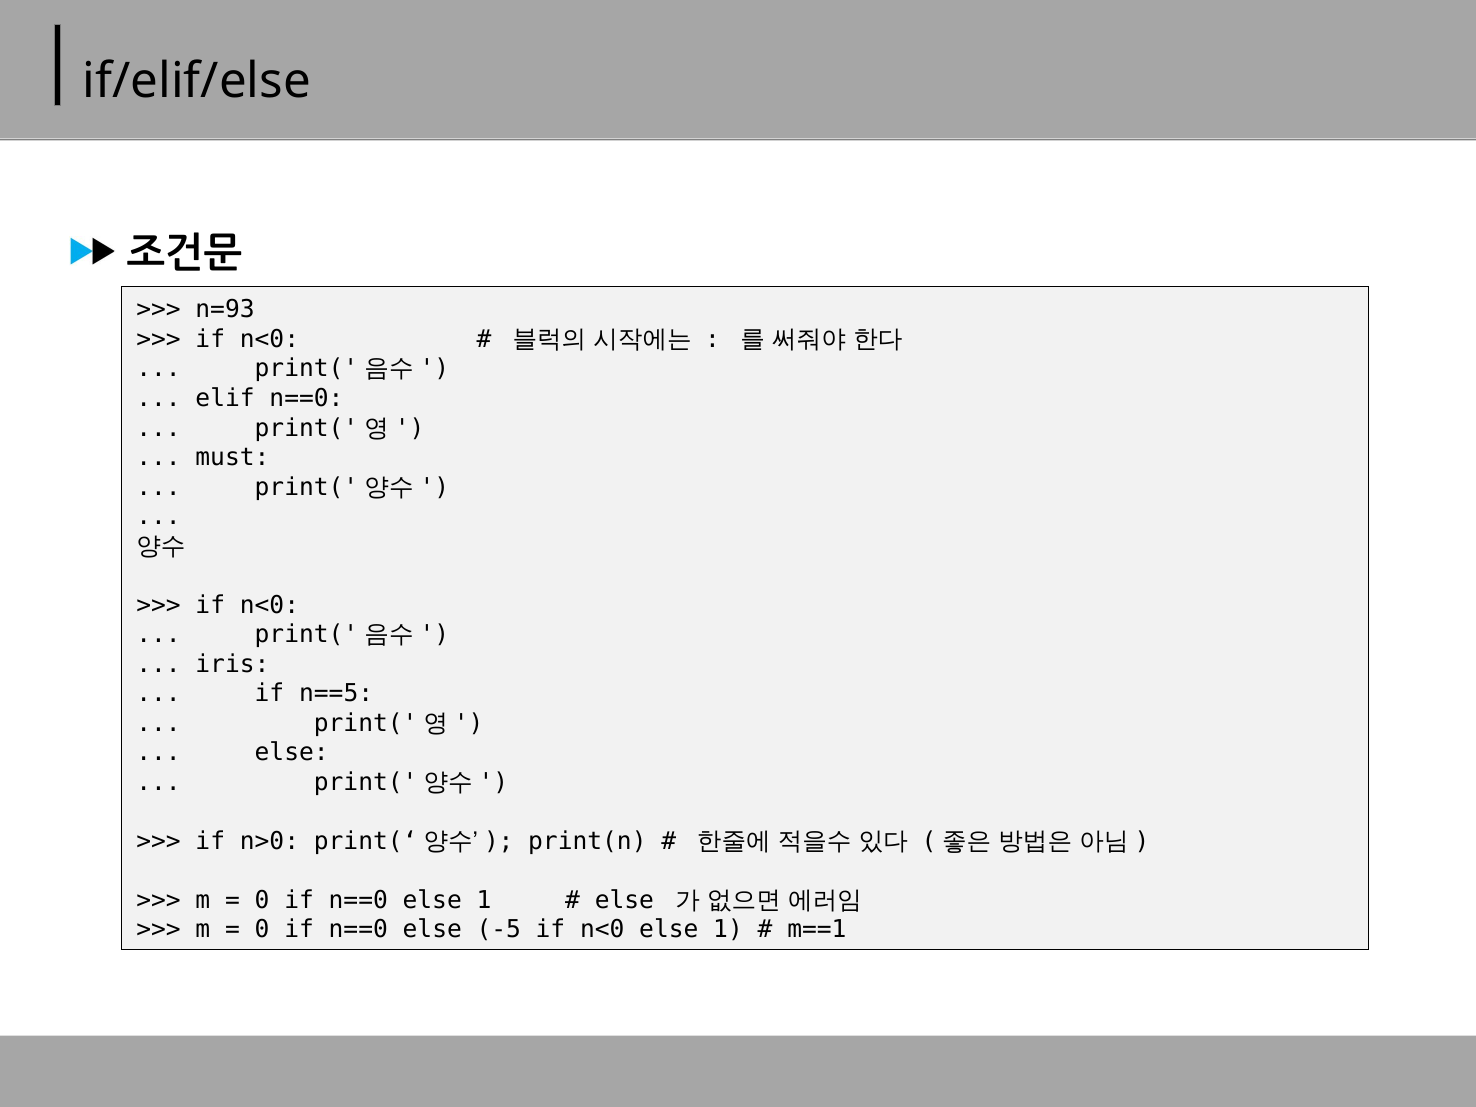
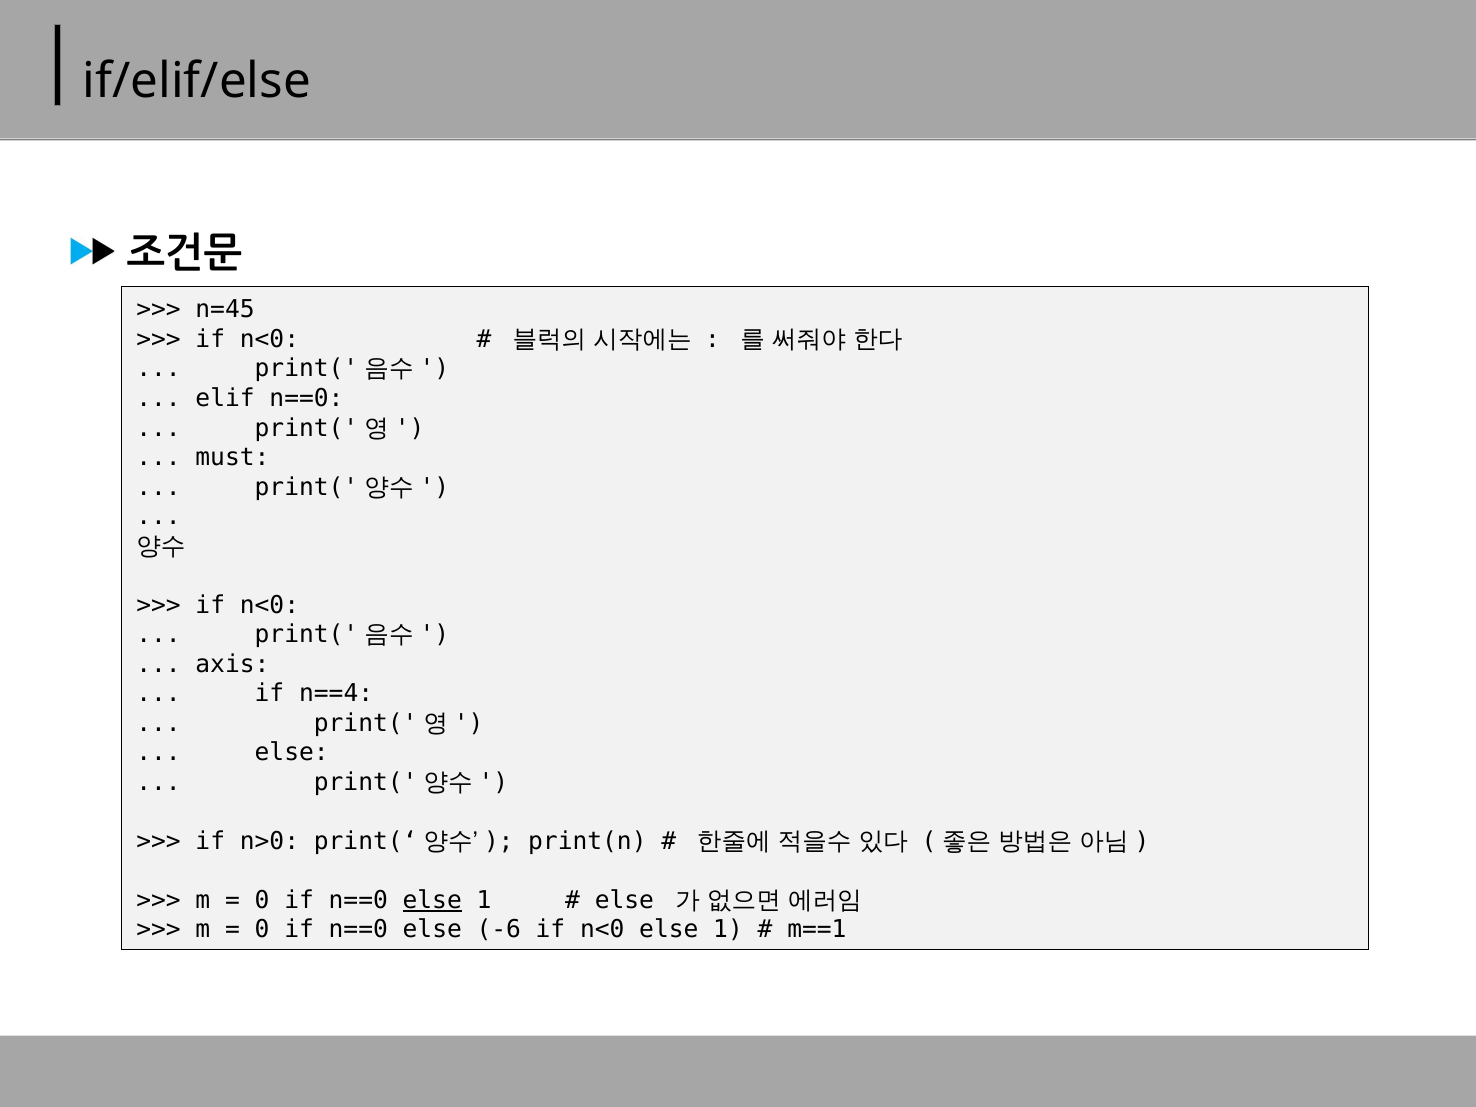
n=93: n=93 -> n=45 (225, 310)
iris: iris -> axis (232, 664)
n==5: n==5 -> n==4 (336, 694)
else underline: none -> present (432, 900)
-5: -5 -> -6 (499, 930)
